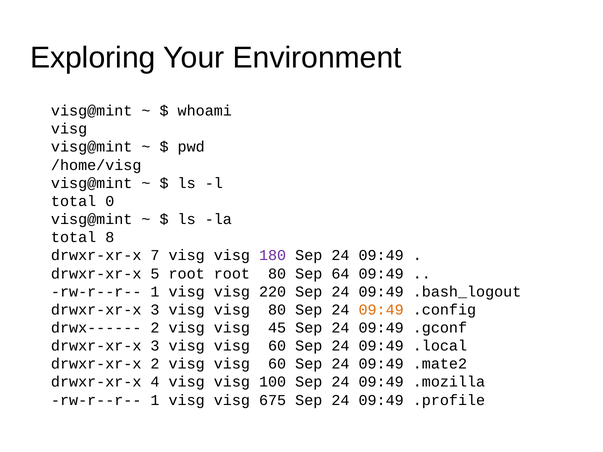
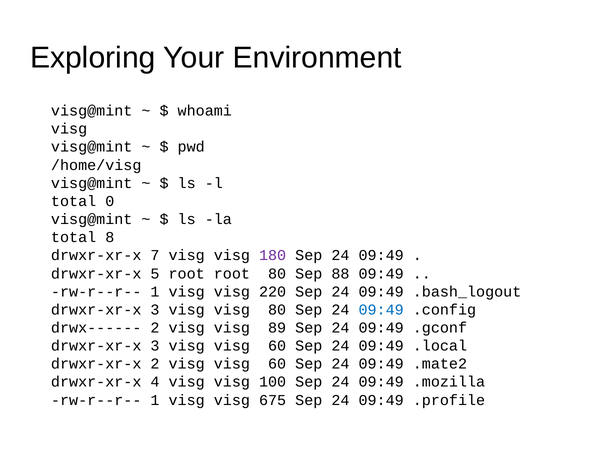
64: 64 -> 88 (340, 274)
09:49 colour: orange -> blue (381, 310)
45: 45 -> 89 (277, 328)
